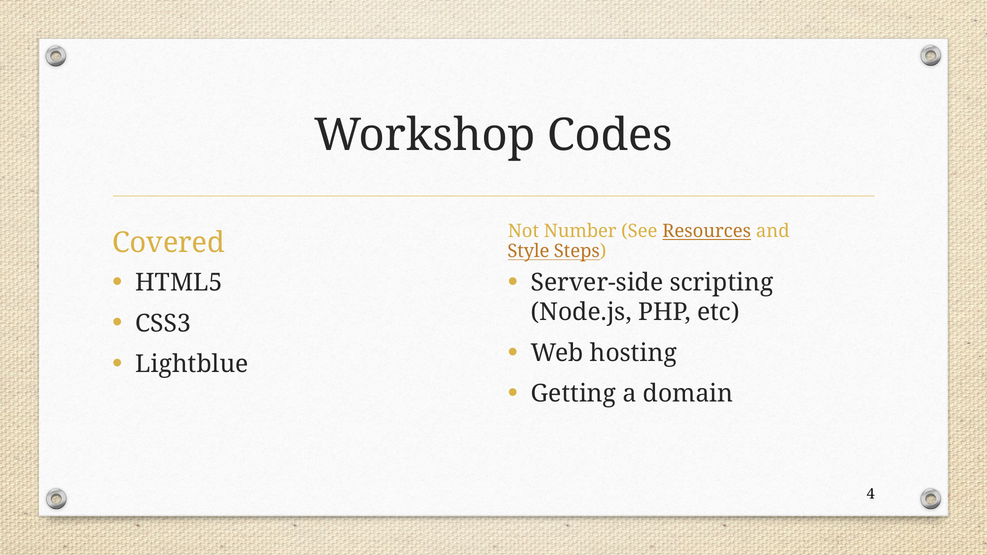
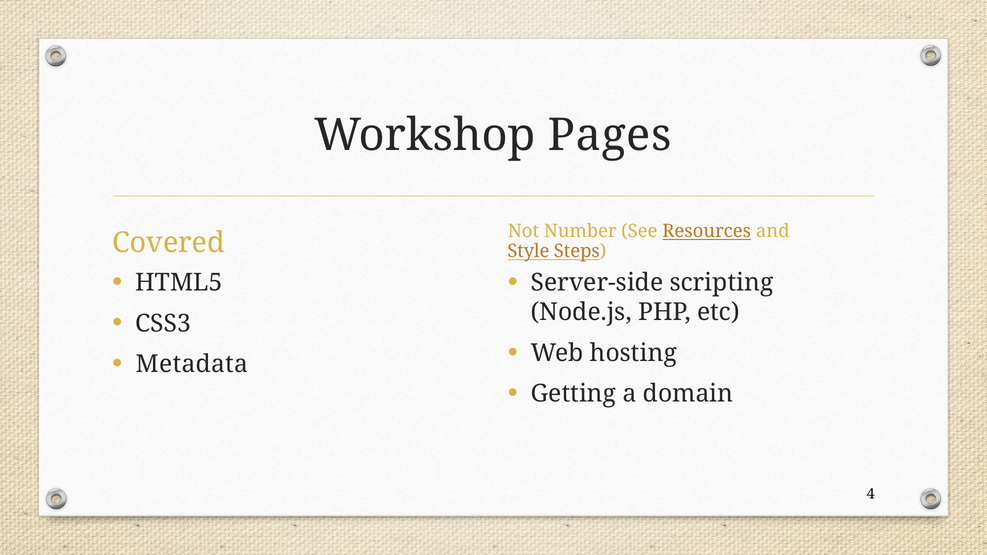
Codes: Codes -> Pages (610, 135)
Lightblue: Lightblue -> Metadata (192, 364)
